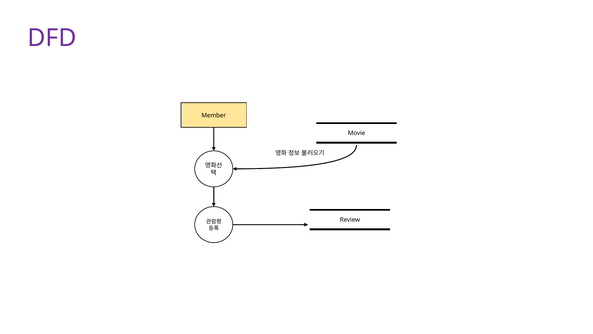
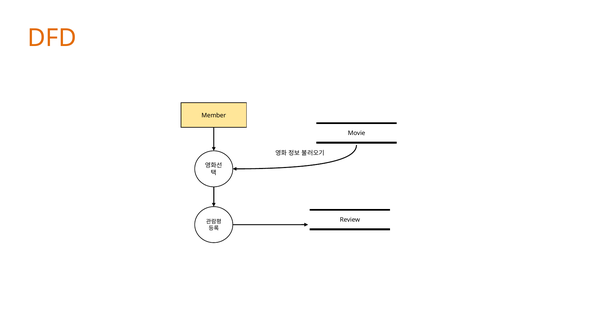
DFD colour: purple -> orange (52, 38)
